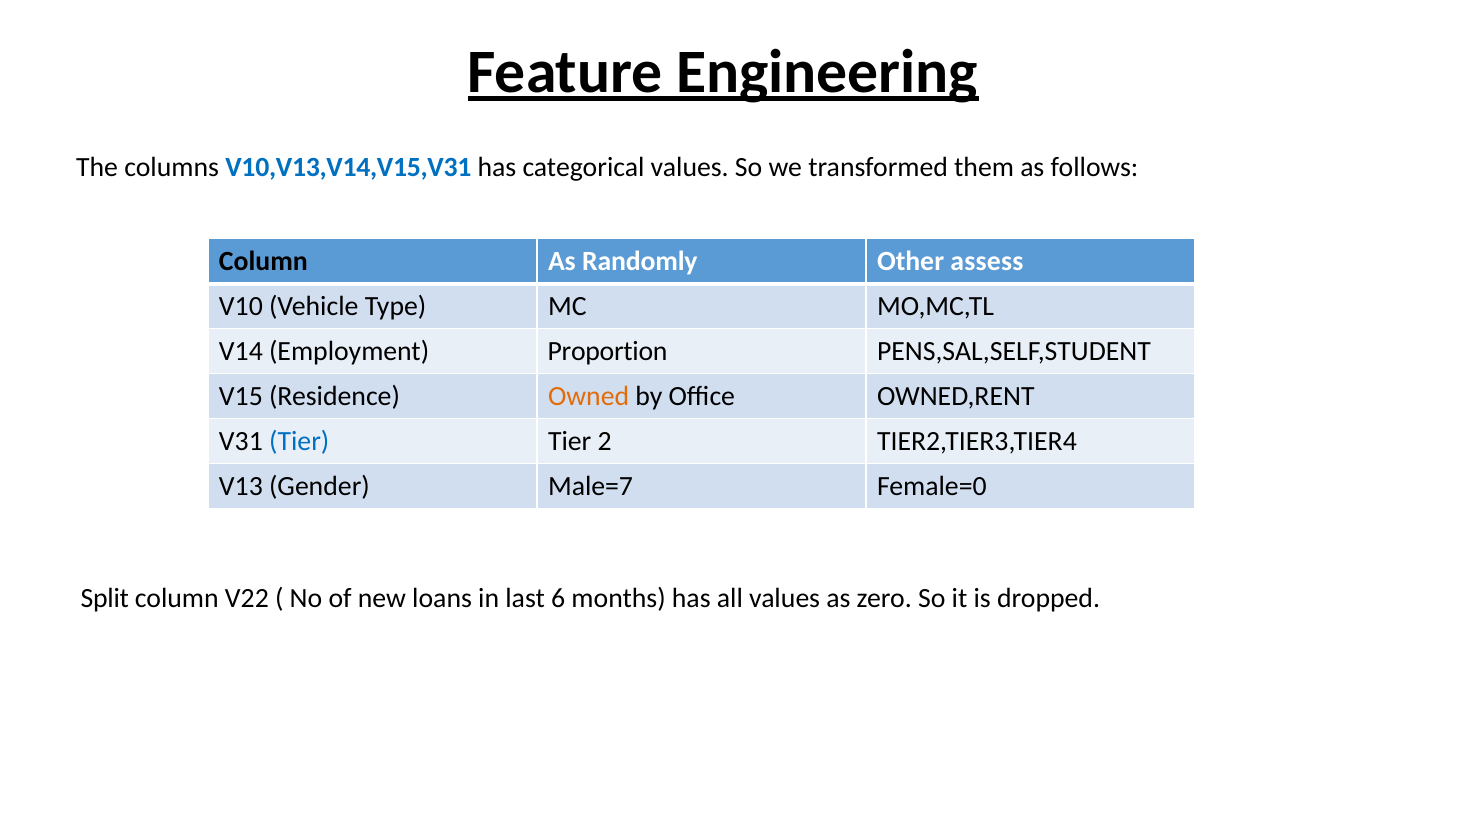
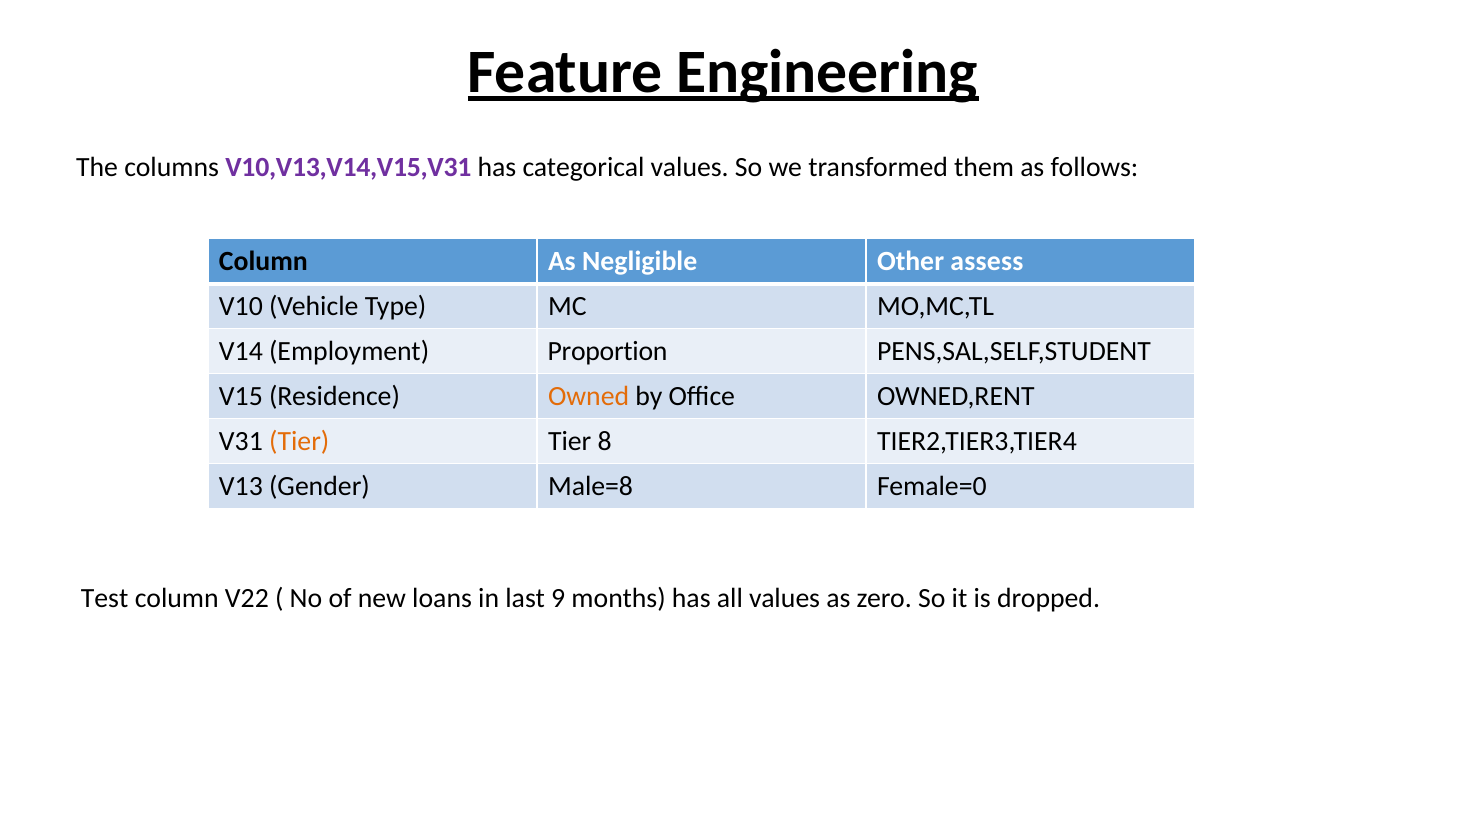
V10,V13,V14,V15,V31 colour: blue -> purple (348, 167)
Randomly: Randomly -> Negligible (640, 261)
Tier colour: blue -> orange (299, 442)
2: 2 -> 8 (605, 442)
Male=7: Male=7 -> Male=8 (591, 487)
Split: Split -> Test (105, 599)
6: 6 -> 9 (558, 599)
